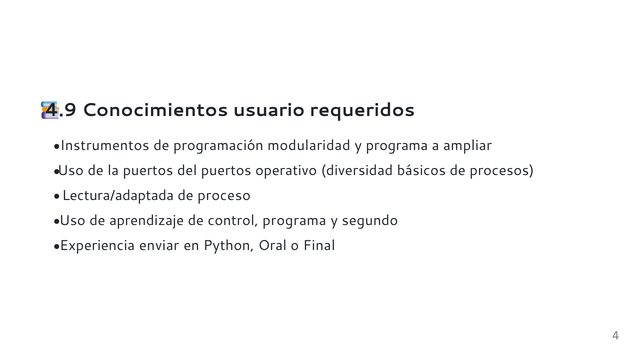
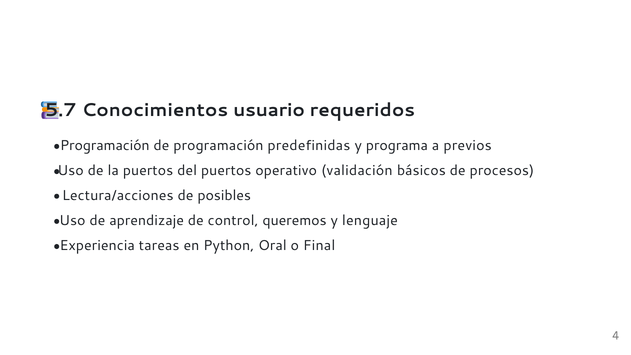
4.9: 4.9 -> 5.7 (61, 110)
Instrumentos: Instrumentos -> Programación (105, 145)
modularidad: modularidad -> predefinidas (309, 145)
ampliar: ampliar -> previos (468, 145)
diversidad: diversidad -> validación (357, 171)
Lectura/adaptada: Lectura/adaptada -> Lectura/acciones (118, 195)
proceso: proceso -> posibles (224, 195)
control programa: programa -> queremos (295, 220)
segundo: segundo -> lenguaje (370, 220)
enviar: enviar -> tareas (159, 246)
